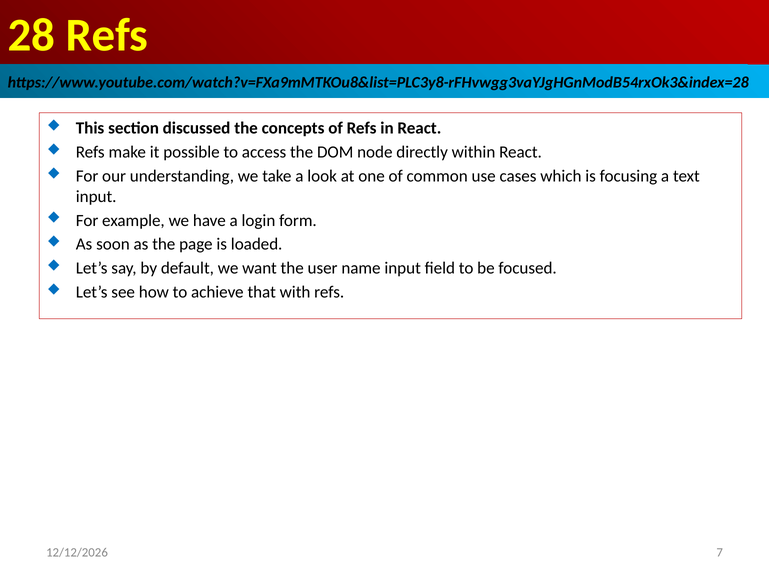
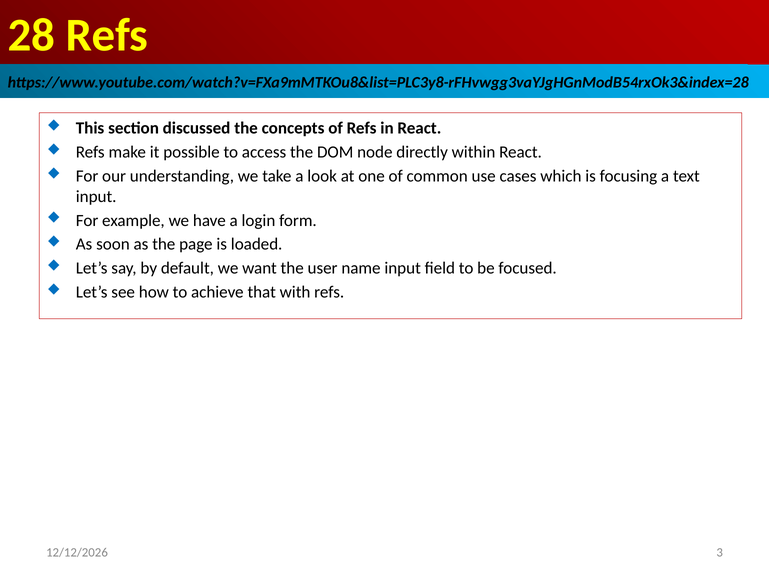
7: 7 -> 3 (720, 552)
